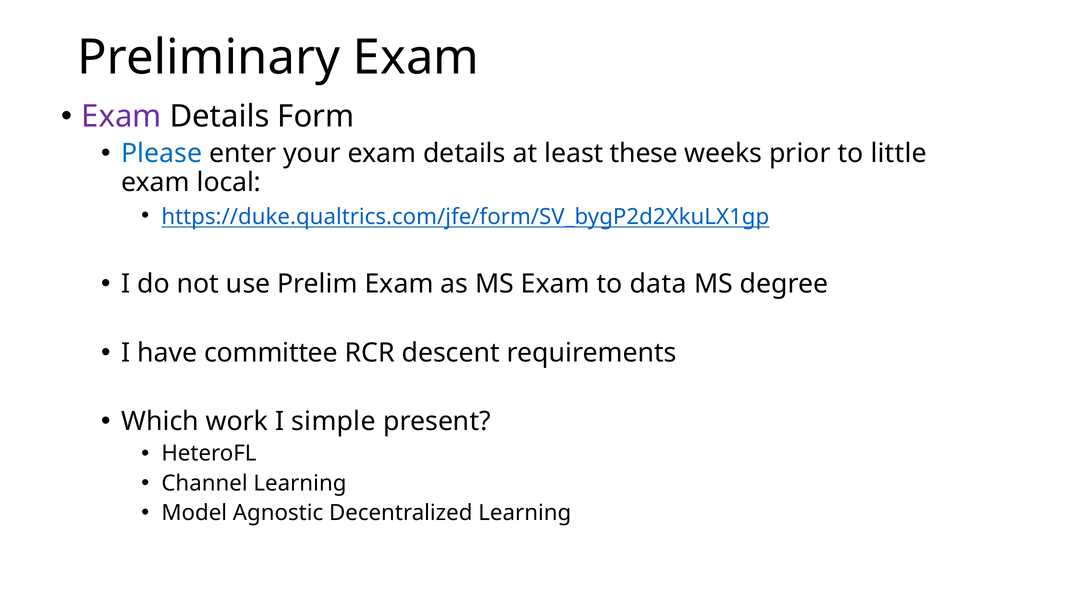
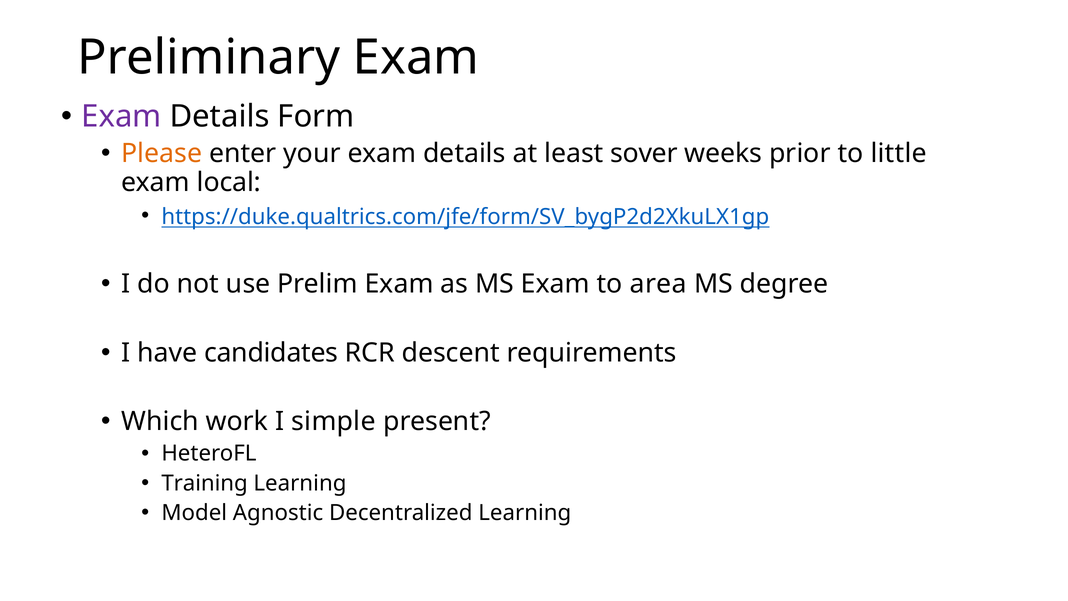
Please colour: blue -> orange (162, 153)
these: these -> sover (644, 153)
data: data -> area (658, 284)
committee: committee -> candidates (271, 353)
Channel: Channel -> Training (205, 483)
